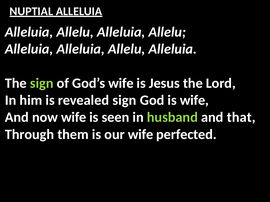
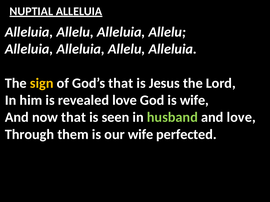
sign colour: light green -> yellow (42, 83)
God’s wife: wife -> that (121, 83)
revealed sign: sign -> love (125, 100)
now wife: wife -> that (74, 118)
and that: that -> love (241, 118)
